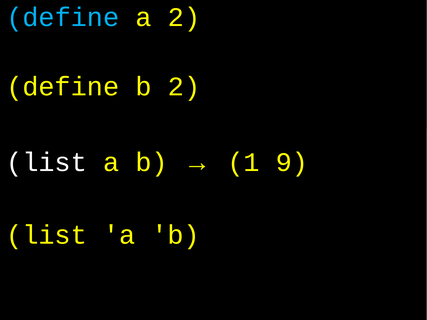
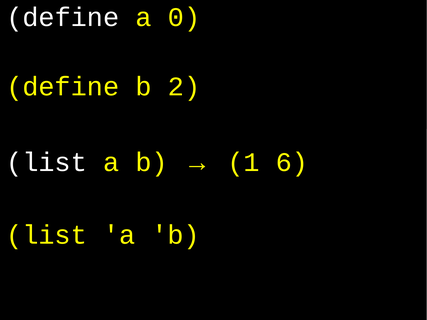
define colour: light blue -> white (63, 17)
a 2: 2 -> 0 (184, 17)
9: 9 -> 6 (292, 162)
